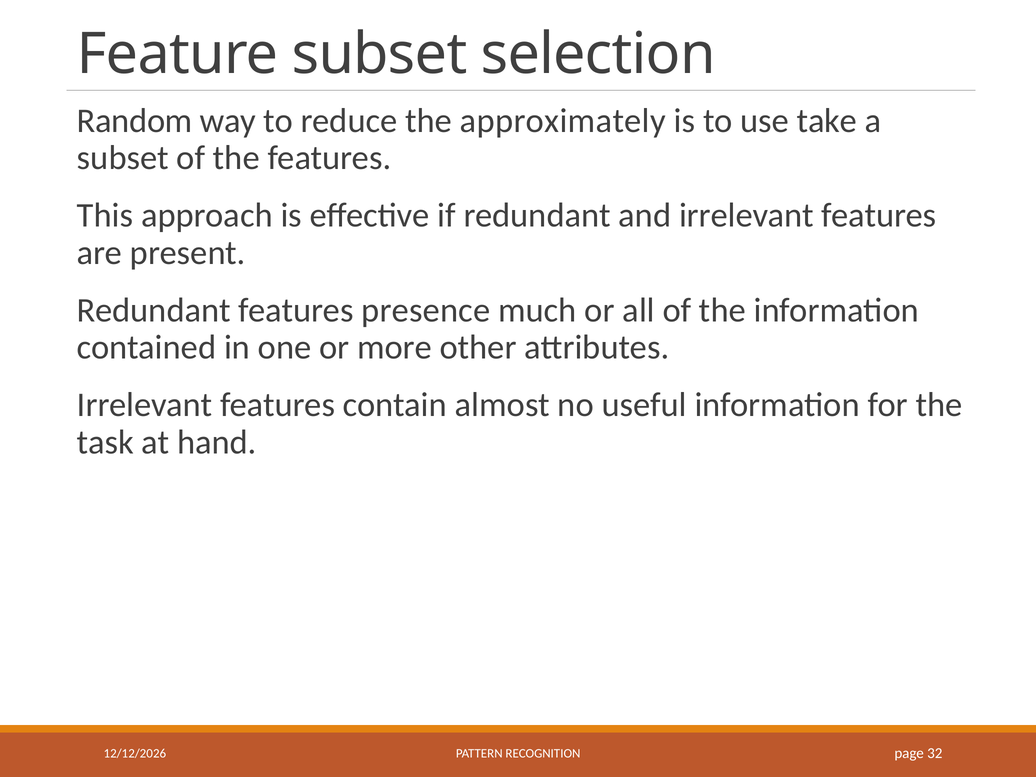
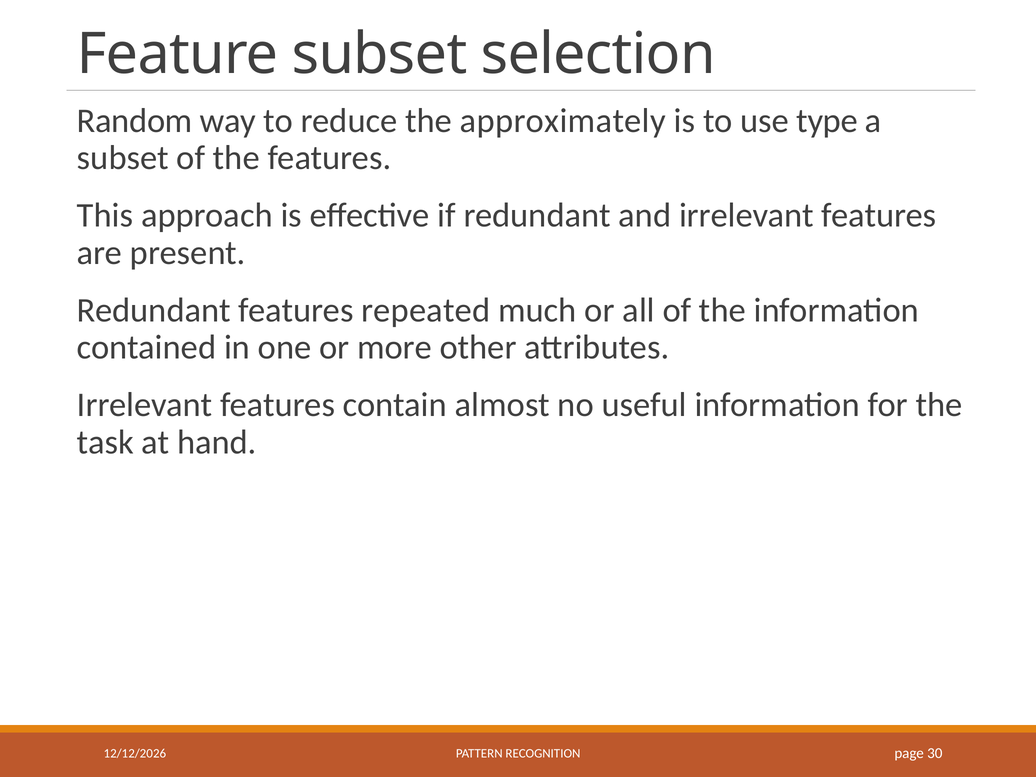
take: take -> type (827, 121)
presence: presence -> repeated (426, 310)
32: 32 -> 30 (935, 754)
